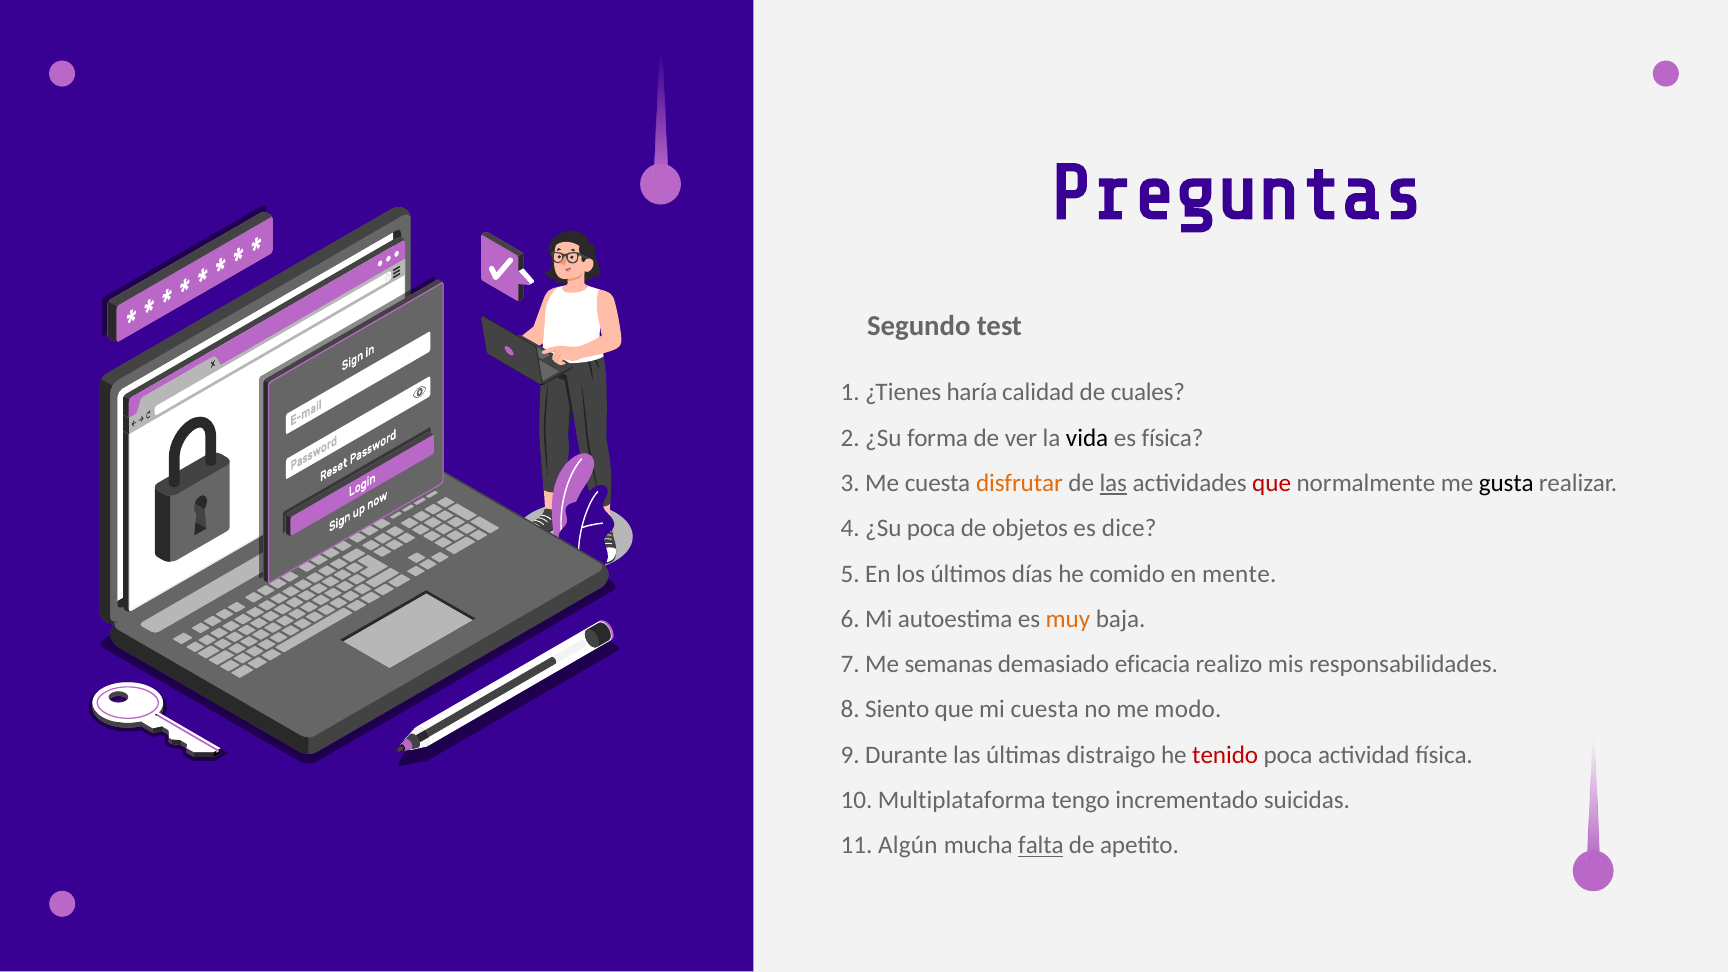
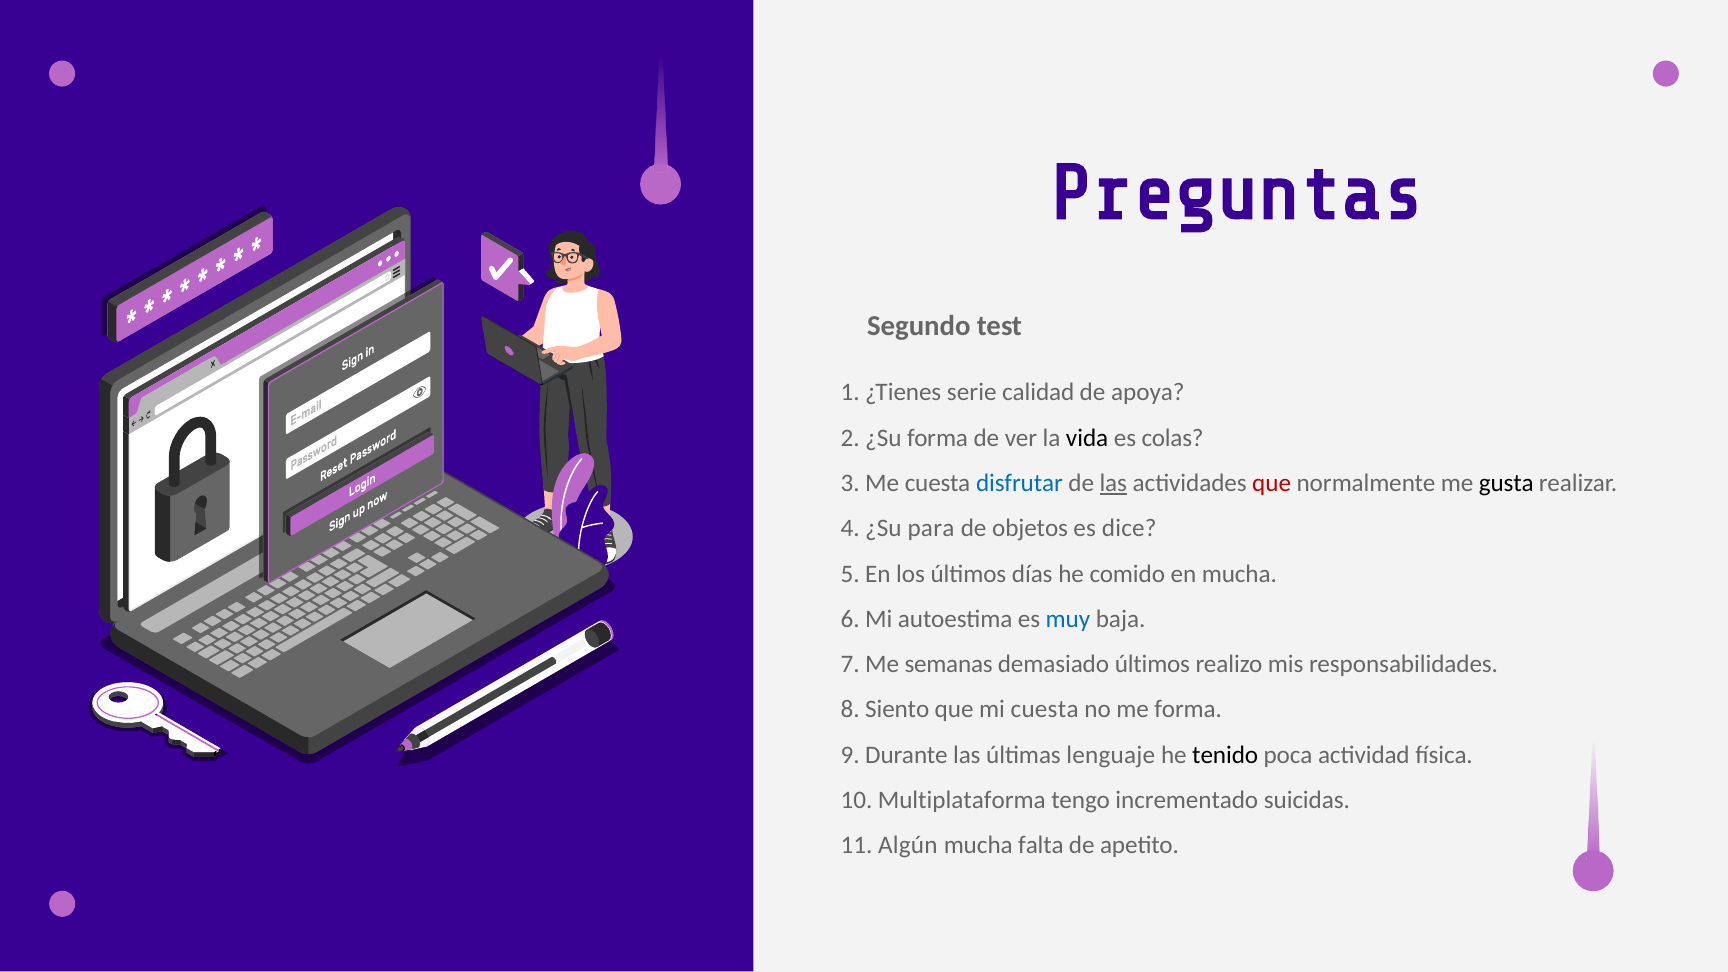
haría: haría -> serie (972, 393)
cuales: cuales -> apoya (1148, 393)
es física: física -> colas (1173, 438)
disfrutar colour: orange -> blue (1019, 483)
¿Su poca: poca -> para (931, 528)
en mente: mente -> mucha (1239, 574)
muy colour: orange -> blue (1068, 619)
demasiado eficacia: eficacia -> últimos (1152, 664)
me modo: modo -> forma (1188, 710)
distraigo: distraigo -> lenguaje (1111, 755)
tenido colour: red -> black (1225, 755)
falta underline: present -> none (1041, 846)
